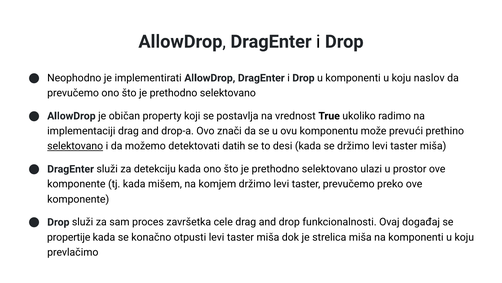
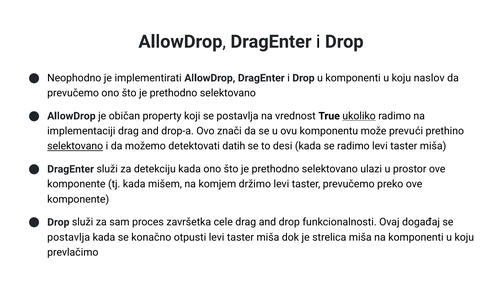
ukoliko underline: none -> present (359, 116)
se držimo: držimo -> radimo (353, 146)
propertije: propertije -> postavlja (69, 237)
